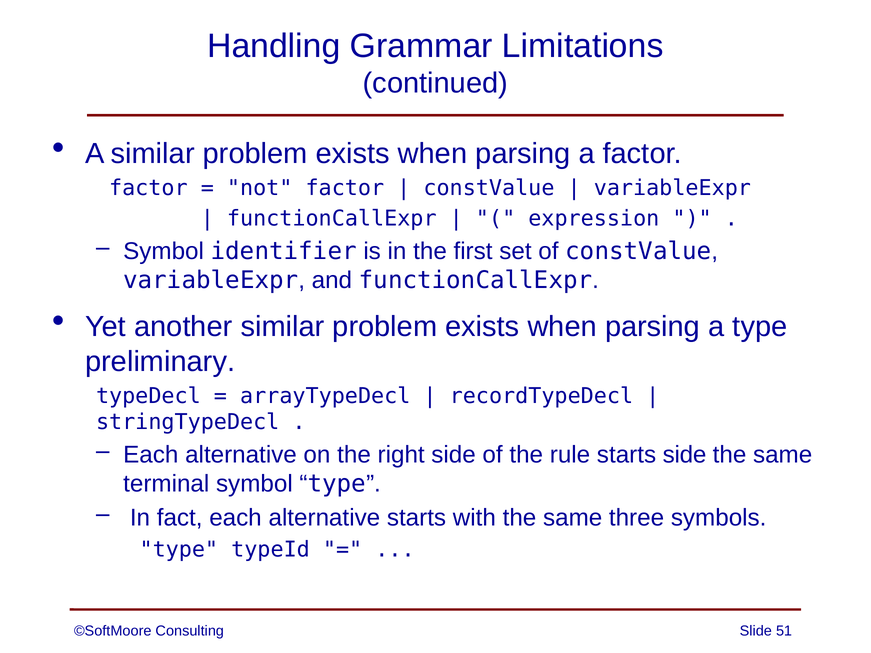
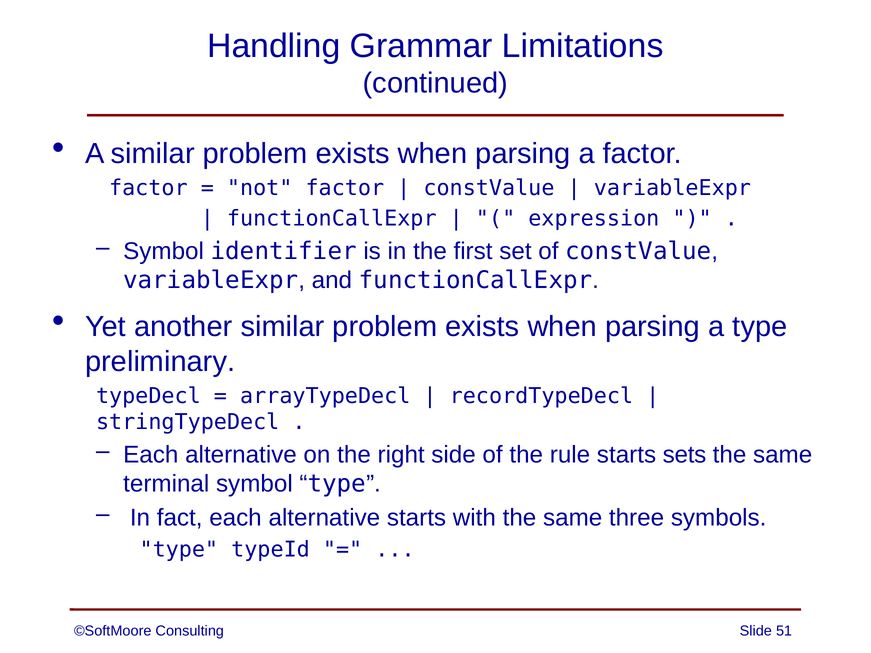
starts side: side -> sets (685, 455)
